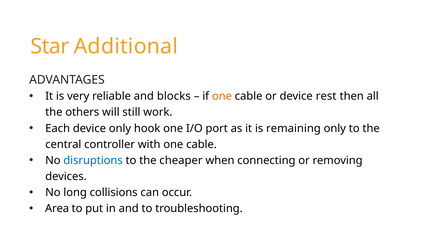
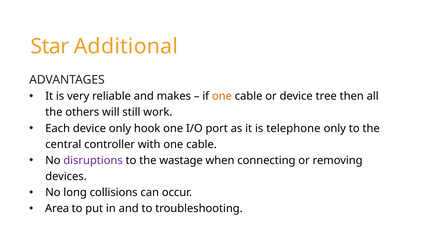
blocks: blocks -> makes (174, 96)
rest: rest -> tree (326, 96)
remaining: remaining -> telephone (293, 129)
disruptions colour: blue -> purple (93, 161)
cheaper: cheaper -> wastage (181, 161)
